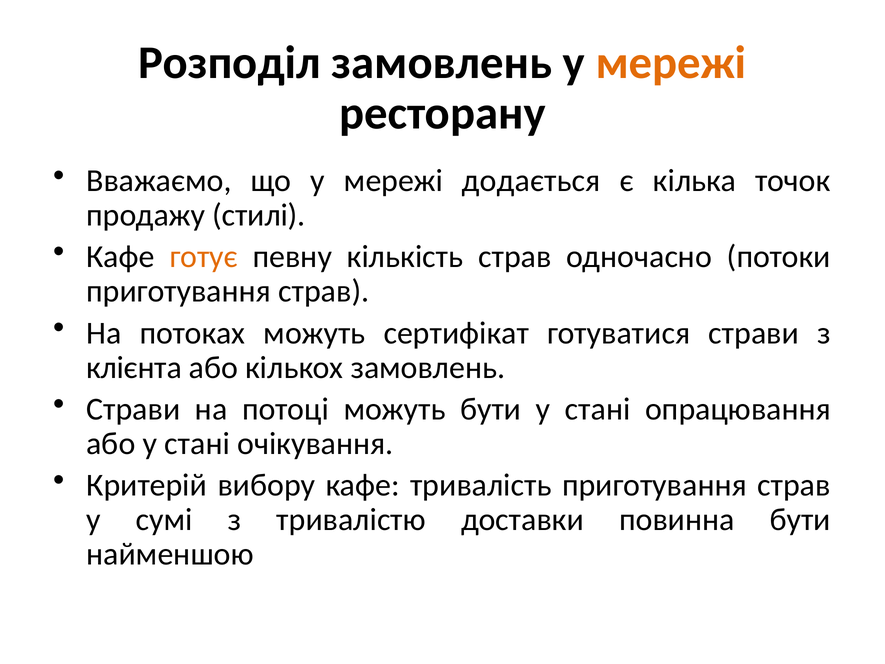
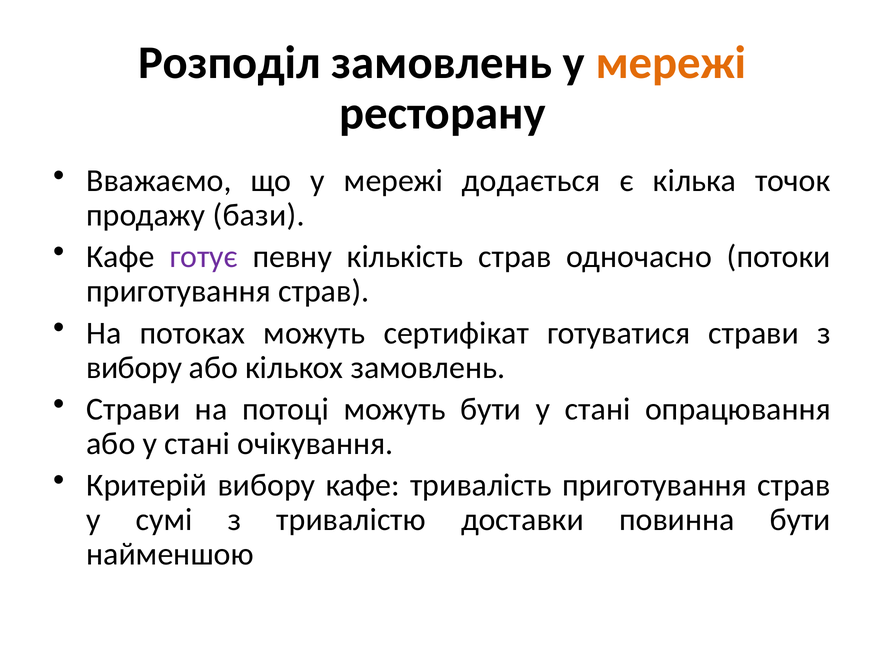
стилі: стилі -> бази (259, 215)
готує colour: orange -> purple (204, 257)
клієнта: клієнта -> вибору (134, 367)
